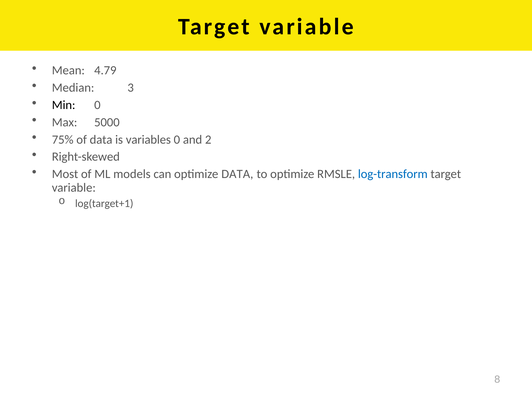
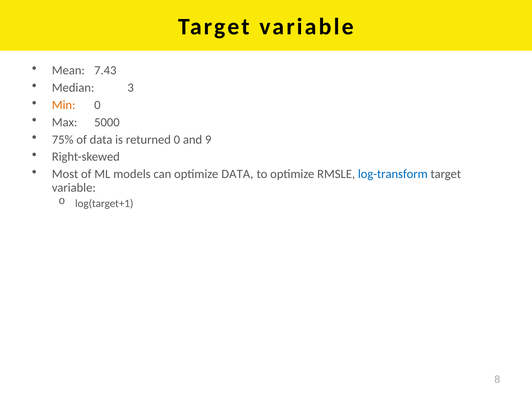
4.79: 4.79 -> 7.43 (105, 70)
Min colour: black -> orange (64, 105)
variables: variables -> returned (148, 140)
2: 2 -> 9 (208, 140)
